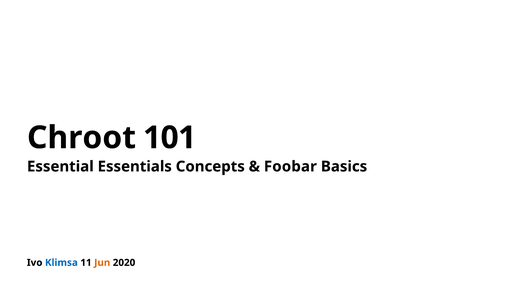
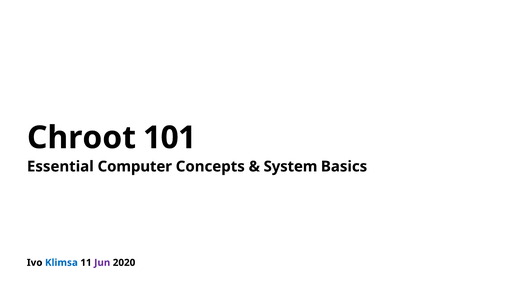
Essentials: Essentials -> Computer (135, 167)
Foobar: Foobar -> System (290, 167)
Jun colour: orange -> purple (102, 263)
